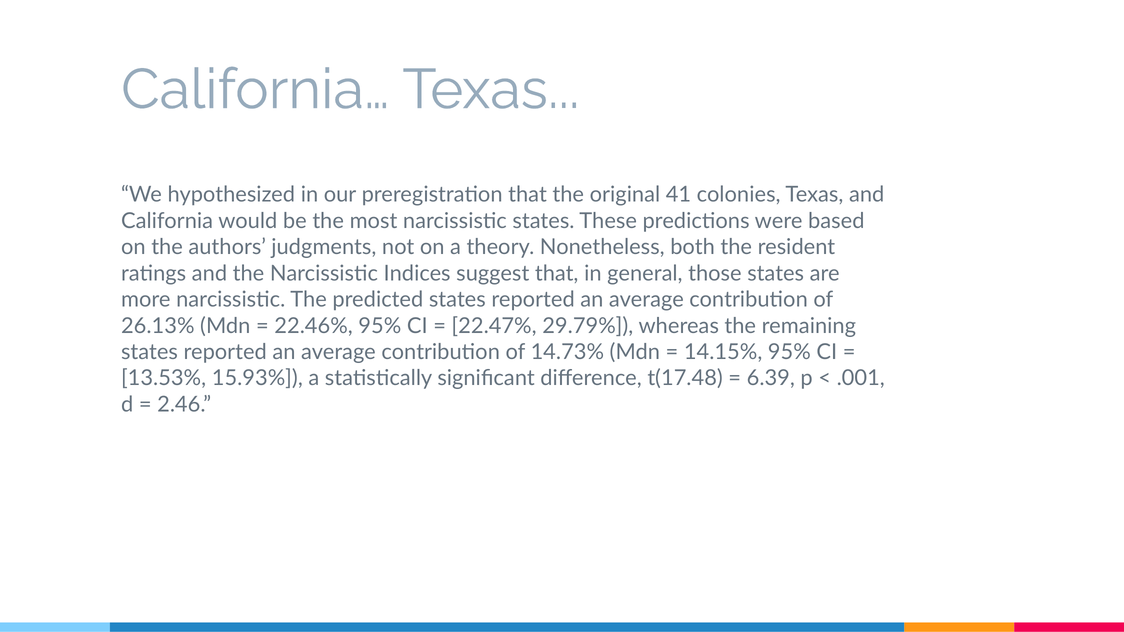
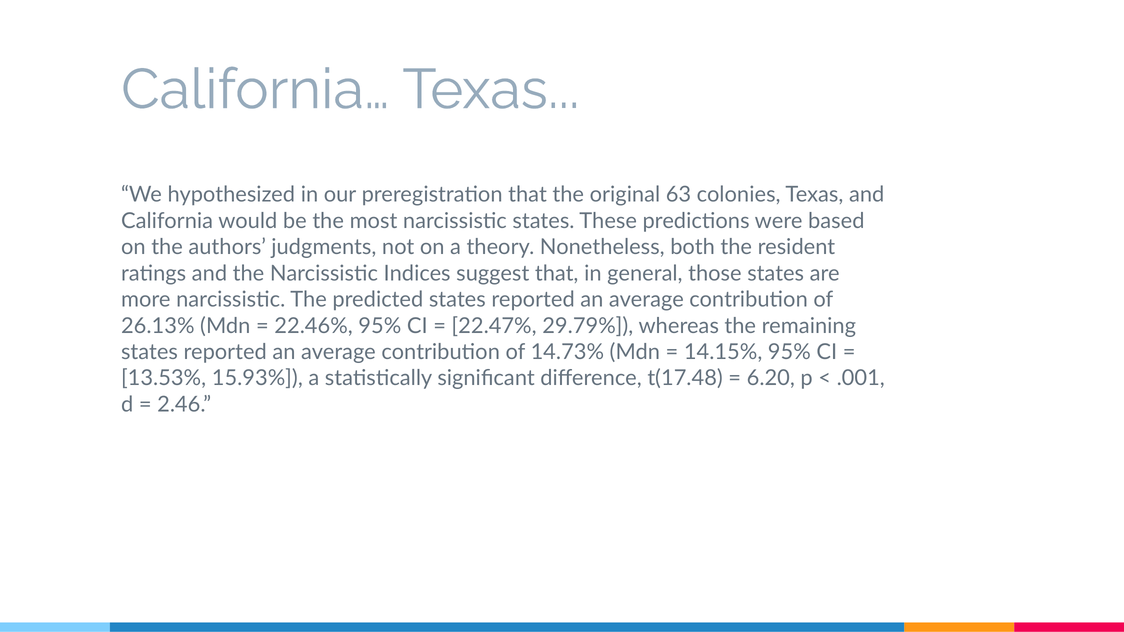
41: 41 -> 63 (678, 195)
6.39: 6.39 -> 6.20 (771, 378)
